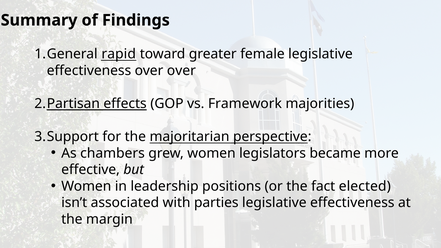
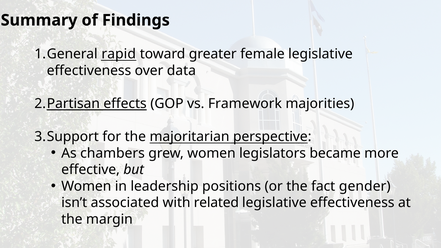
over over: over -> data (181, 71)
elected: elected -> gender (365, 186)
parties: parties -> related (216, 203)
